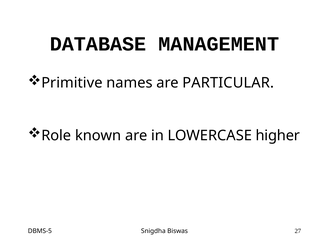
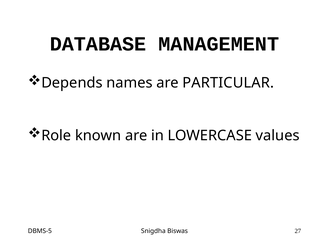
Primitive: Primitive -> Depends (72, 83)
higher: higher -> values (278, 135)
